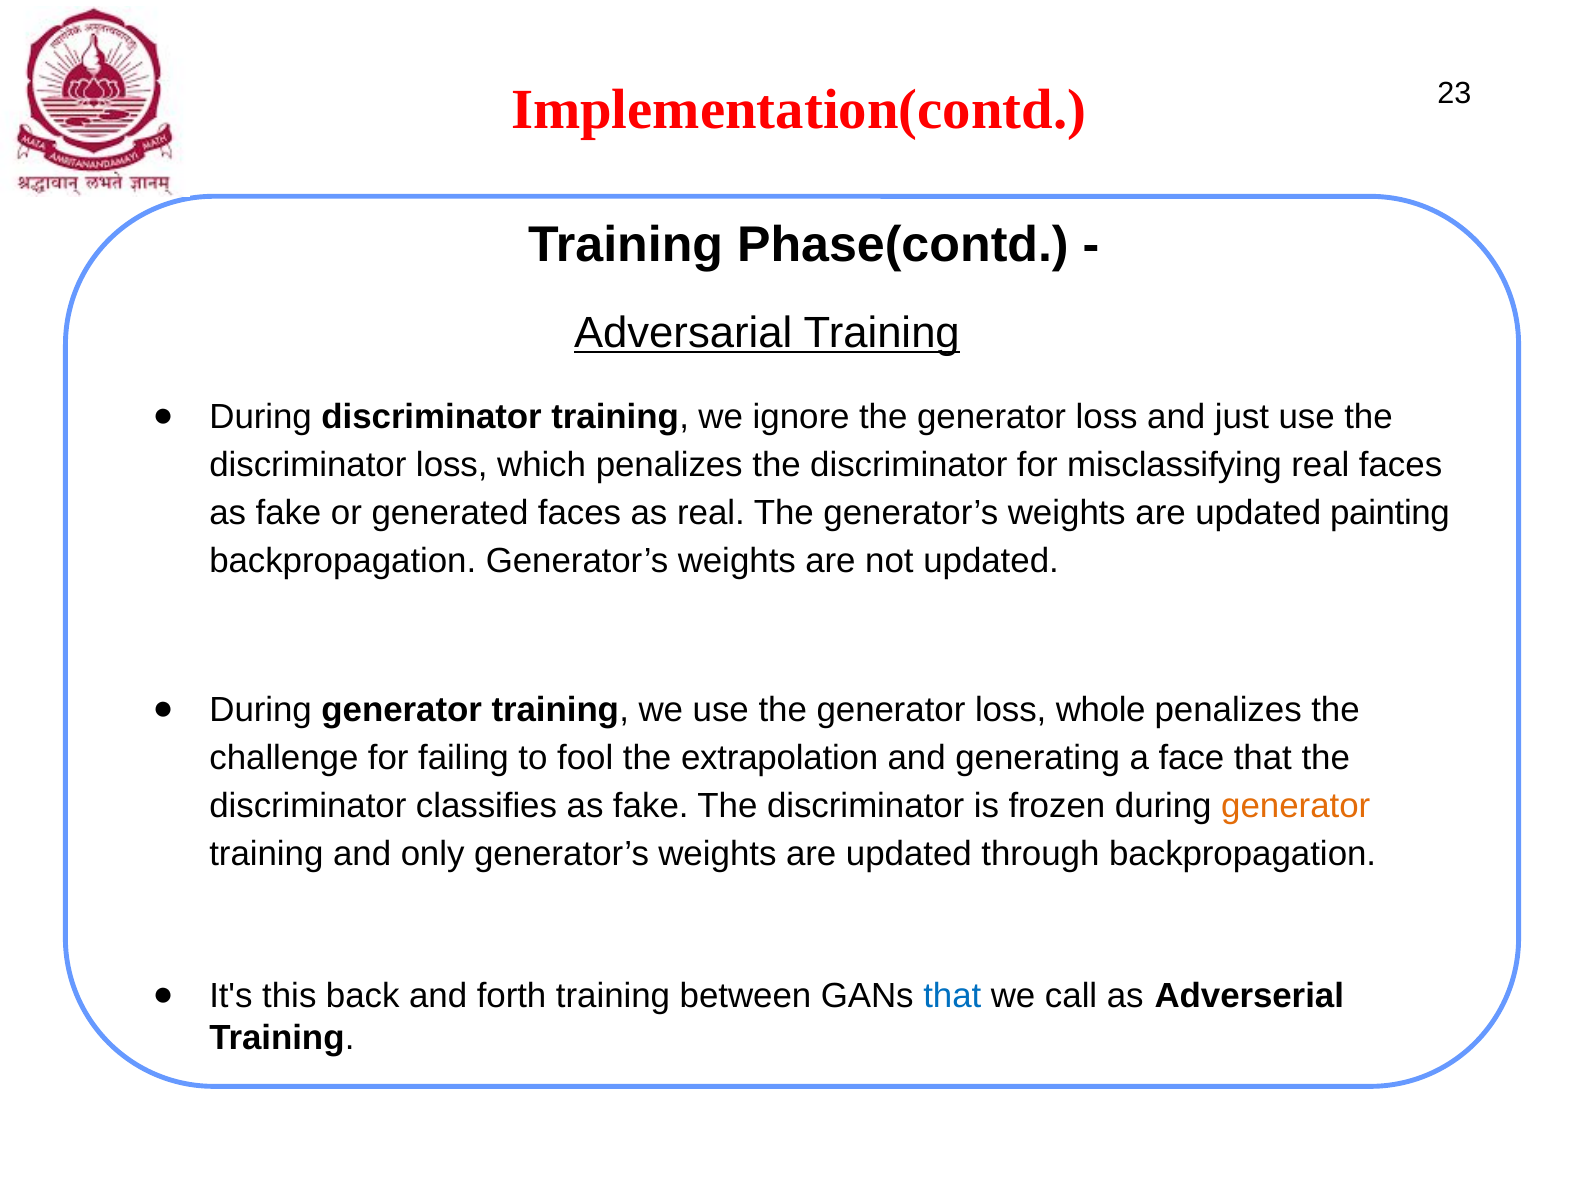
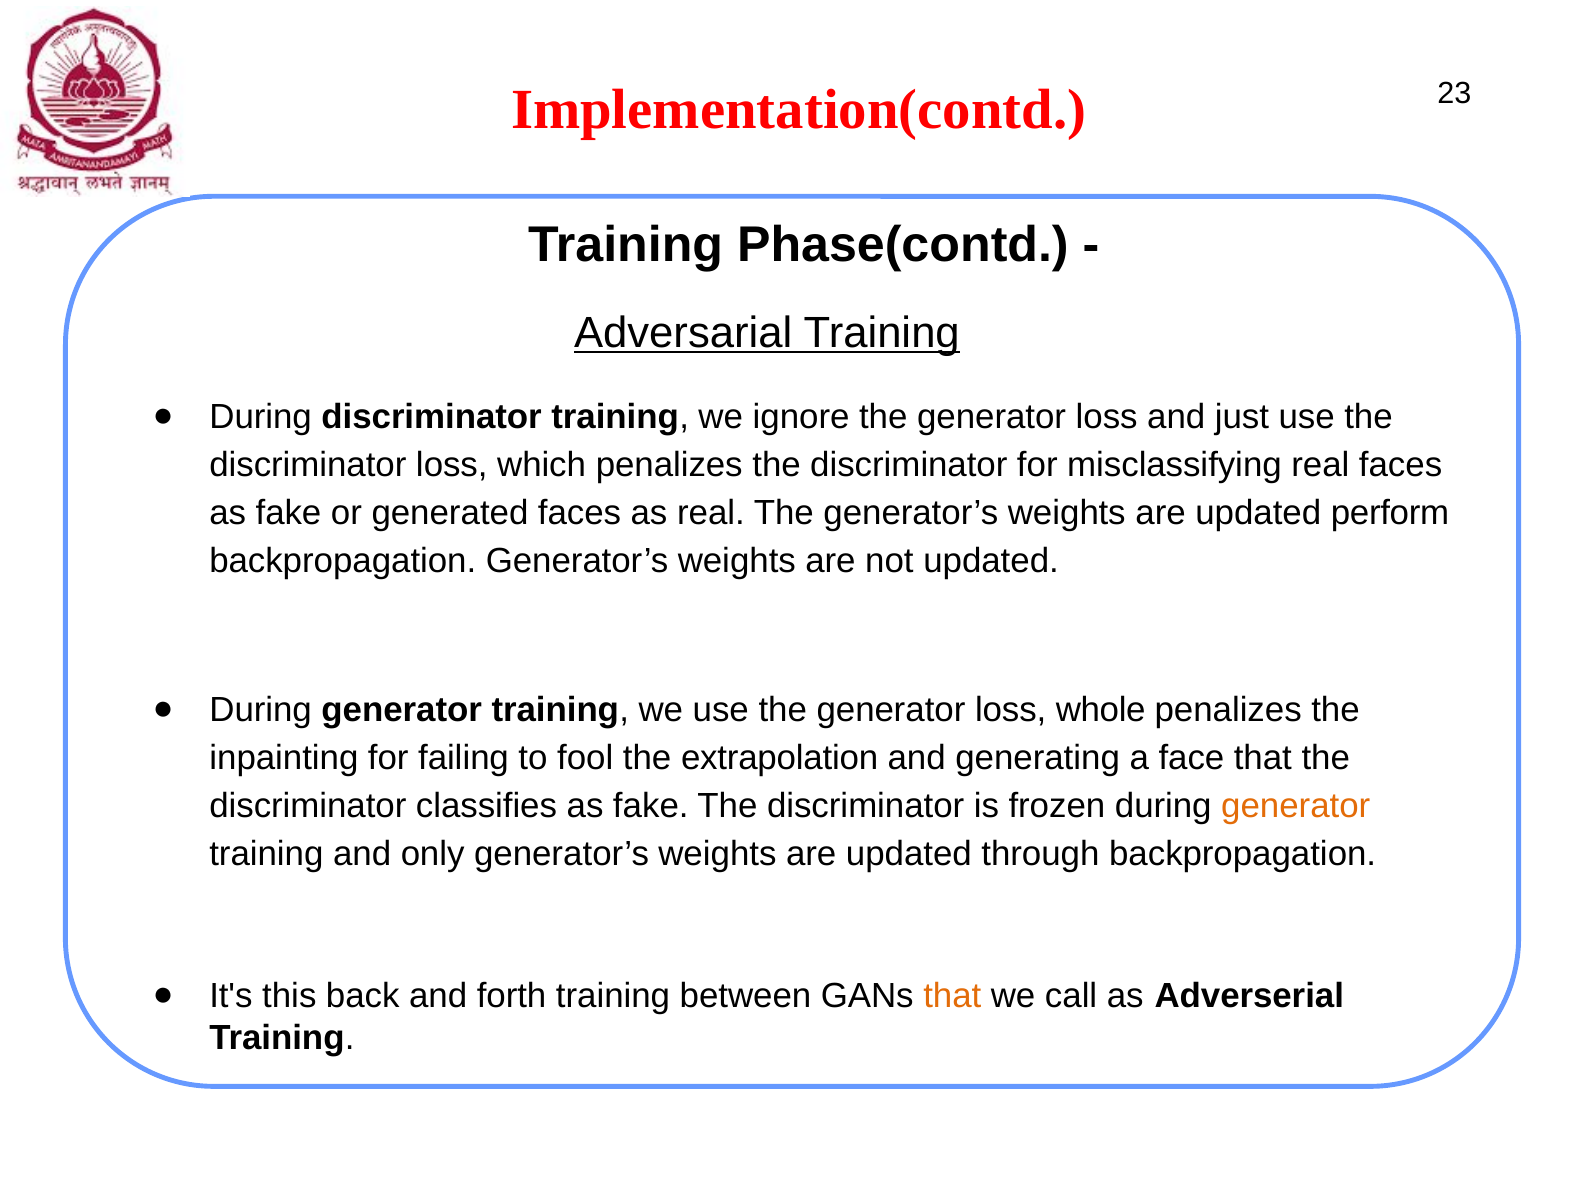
painting: painting -> perform (1390, 513)
challenge: challenge -> inpainting (284, 758)
that colour: blue -> orange (952, 997)
